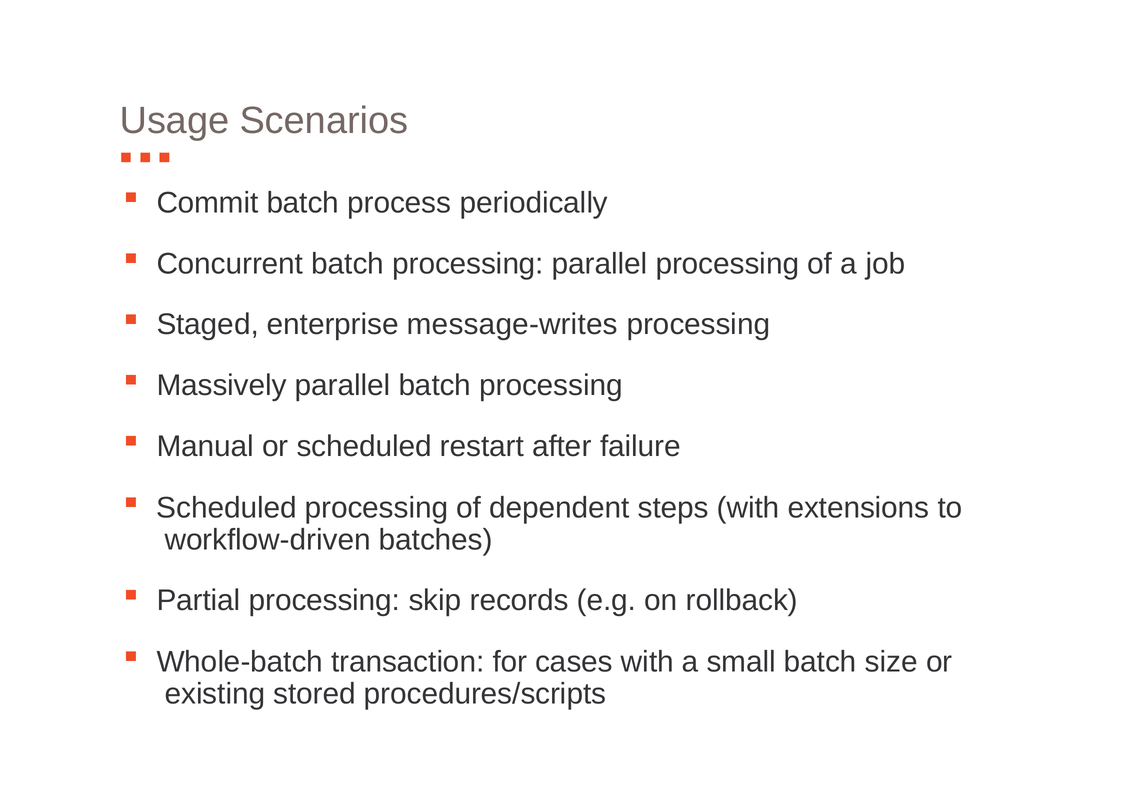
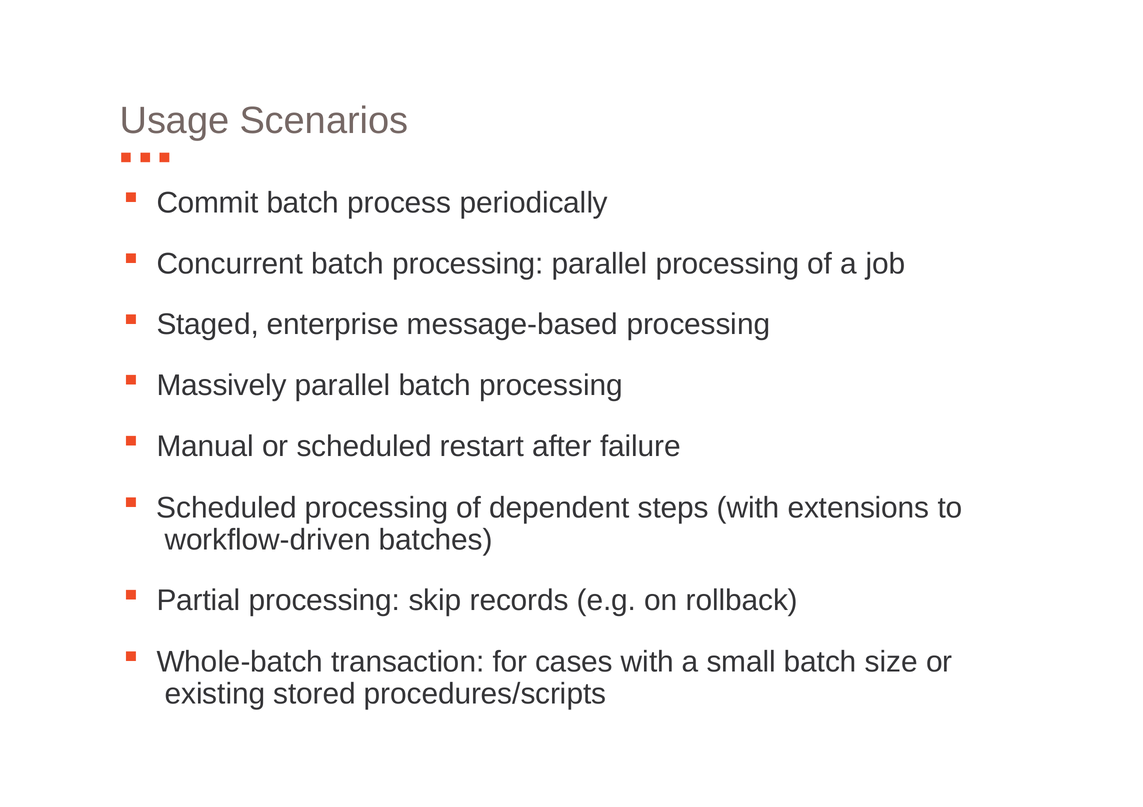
message-writes: message-writes -> message-based (513, 325)
